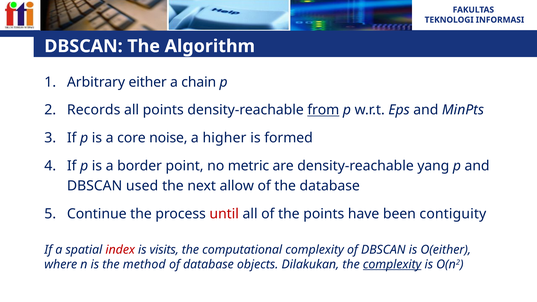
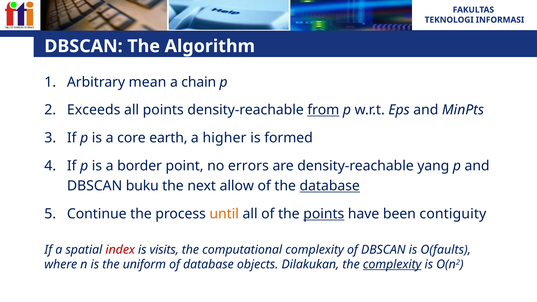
either: either -> mean (148, 82)
Records: Records -> Exceeds (94, 110)
noise: noise -> earth (168, 138)
metric: metric -> errors (248, 166)
used: used -> buku (142, 186)
database underline: none -> present (330, 186)
until colour: red -> orange (224, 214)
points underline: none -> present (324, 214)
O(either: O(either -> O(faults (446, 250)
method: method -> uniform (144, 265)
